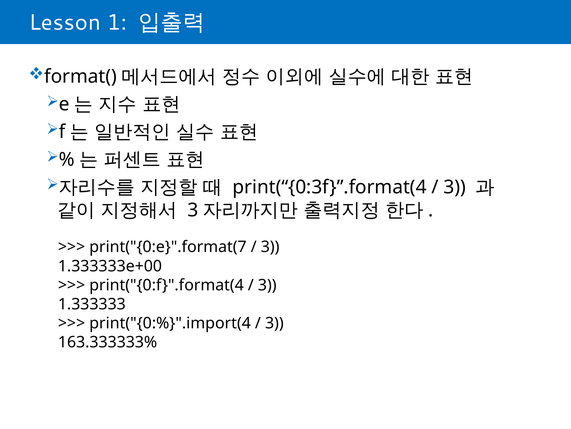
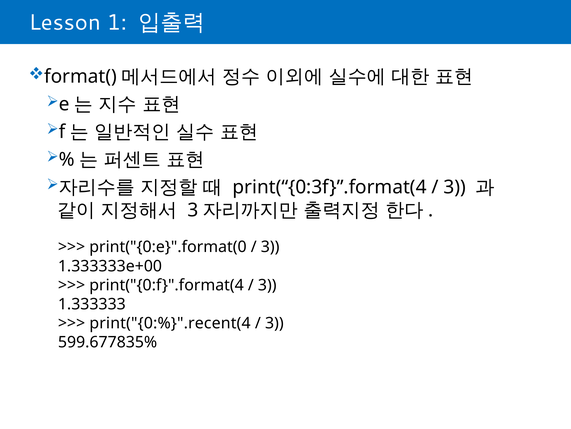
print("{0:e}".format(7: print("{0:e}".format(7 -> print("{0:e}".format(0 (168, 247)
print("{0:%}".import(4: print("{0:%}".import(4 -> print("{0:%}".recent(4 (170, 323)
163.333333%: 163.333333% -> 599.677835% (108, 342)
